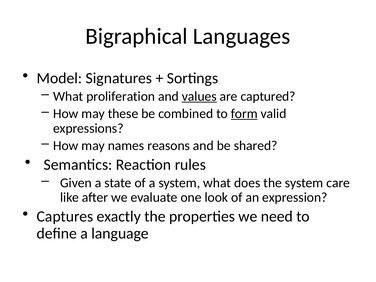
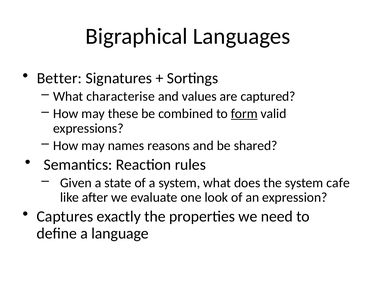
Model: Model -> Better (59, 78)
proliferation: proliferation -> characterise (121, 96)
values underline: present -> none (199, 96)
care: care -> cafe (338, 183)
